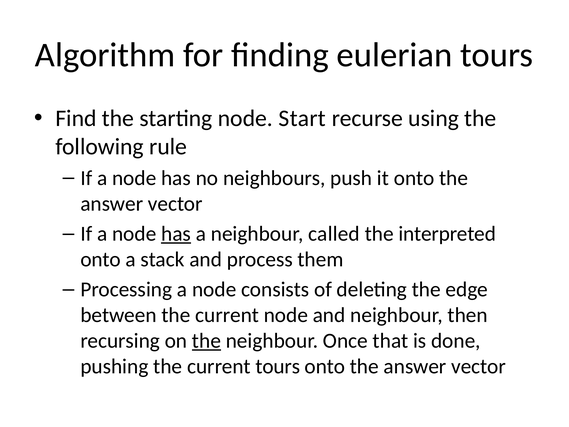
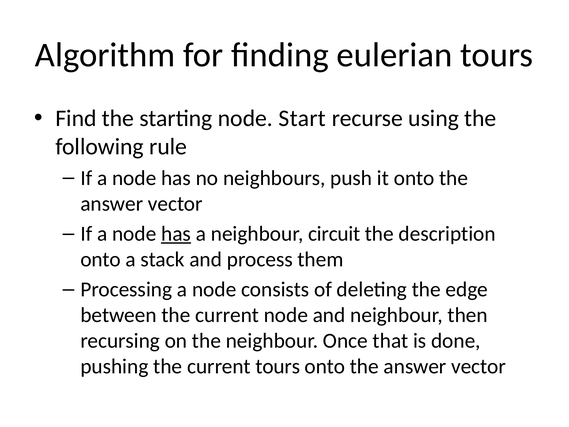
called: called -> circuit (334, 234)
interpreted: interpreted -> description (447, 234)
the underline: present -> none (206, 341)
